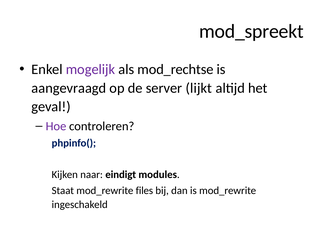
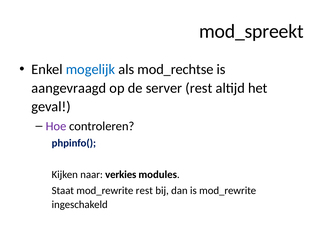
mogelijk colour: purple -> blue (90, 69)
server lijkt: lijkt -> rest (199, 88)
eindigt: eindigt -> verkies (121, 174)
mod_rewrite files: files -> rest (144, 190)
